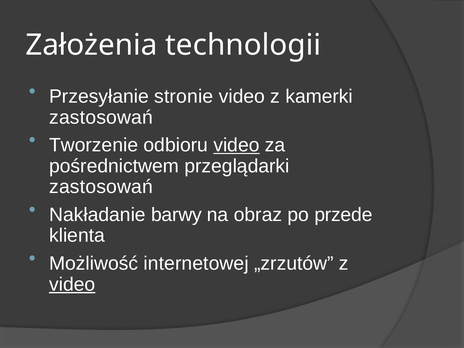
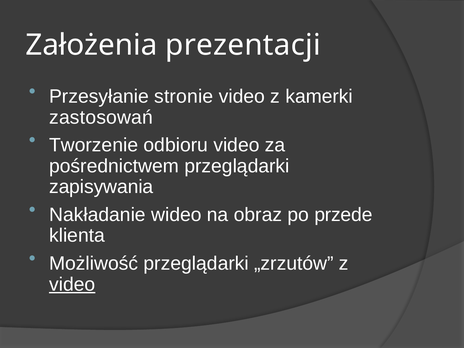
technologii: technologii -> prezentacji (243, 45)
video underline: present -> none (236, 145)
zastosowań: zastosowań -> zapisywania (101, 187)
barwy: barwy -> wideo (176, 215)
Możliwość internetowej: internetowej -> przeglądarki (196, 263)
